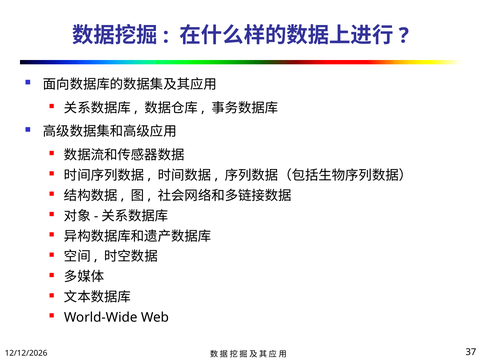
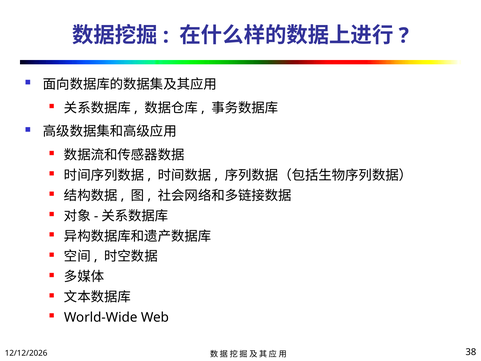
37: 37 -> 38 (471, 352)
